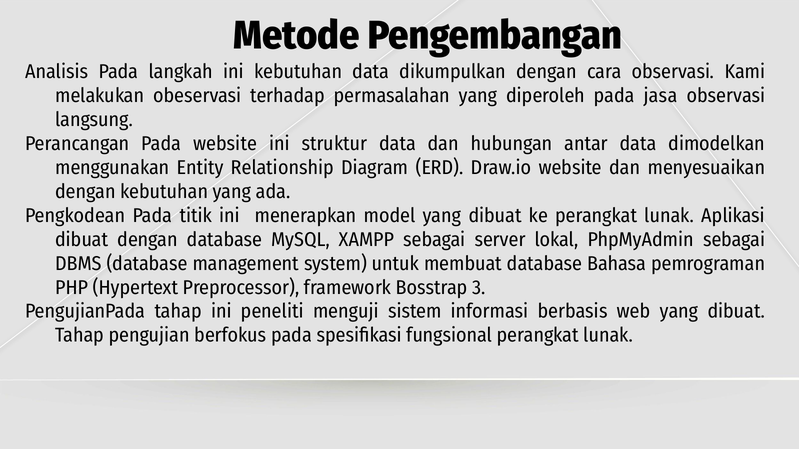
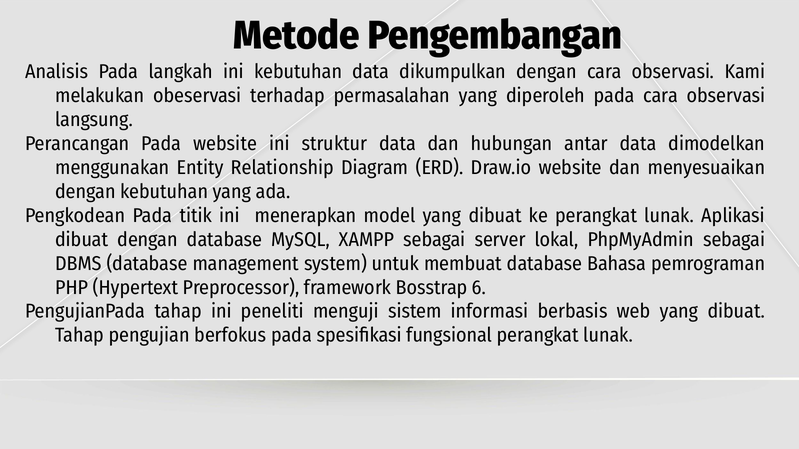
pada jasa: jasa -> cara (661, 96)
3: 3 -> 6 (479, 288)
